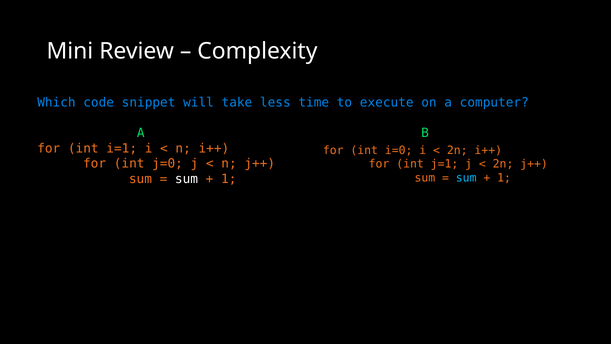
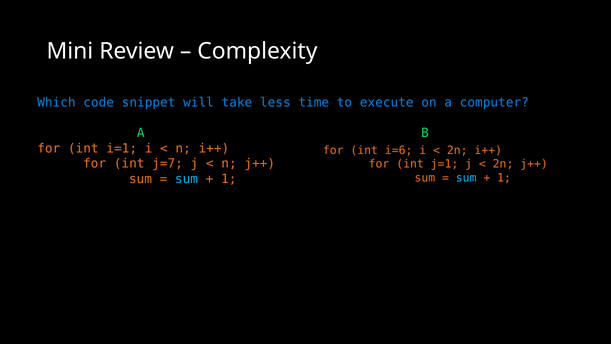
i=0: i=0 -> i=6 (399, 150)
j=0: j=0 -> j=7 (168, 164)
sum colour: white -> light blue (186, 179)
